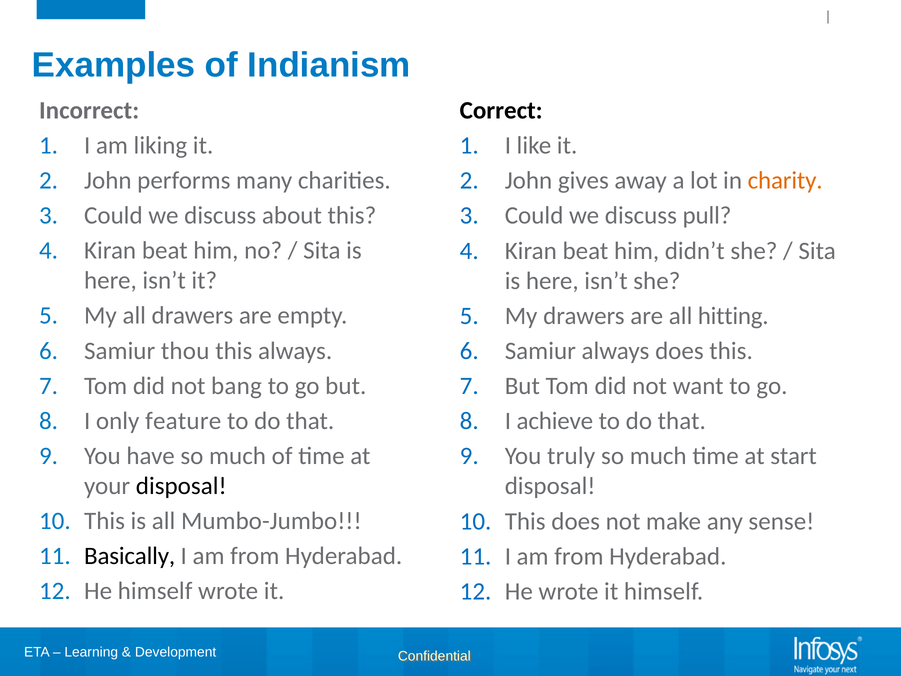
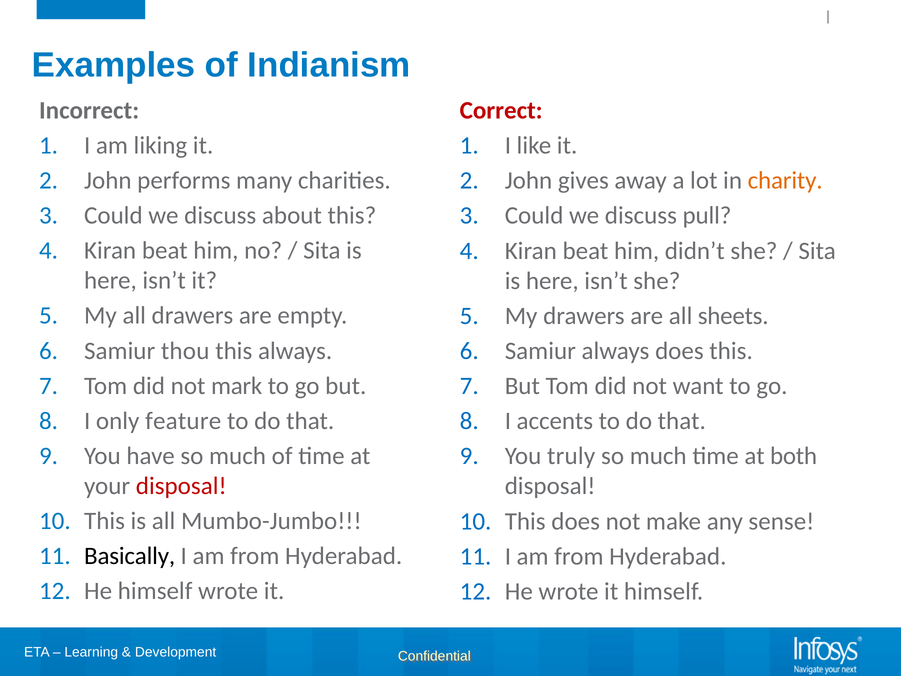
Correct colour: black -> red (501, 110)
hitting: hitting -> sheets (733, 316)
bang: bang -> mark (237, 386)
achieve: achieve -> accents (555, 421)
start: start -> both (794, 456)
disposal colour: black -> red (181, 486)
